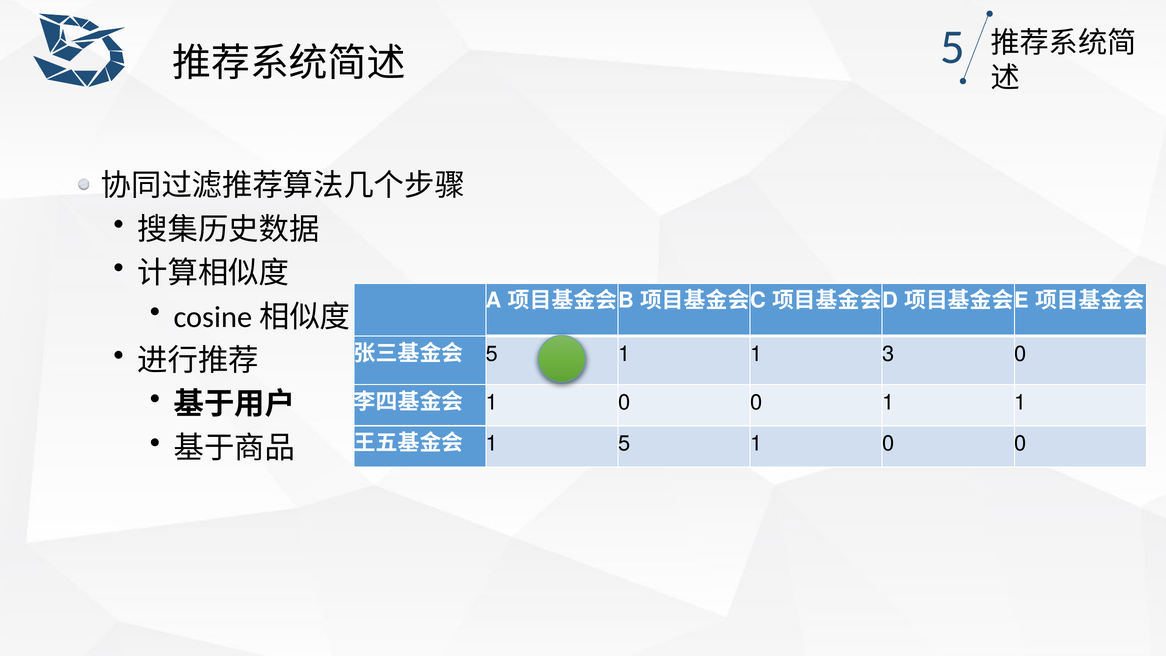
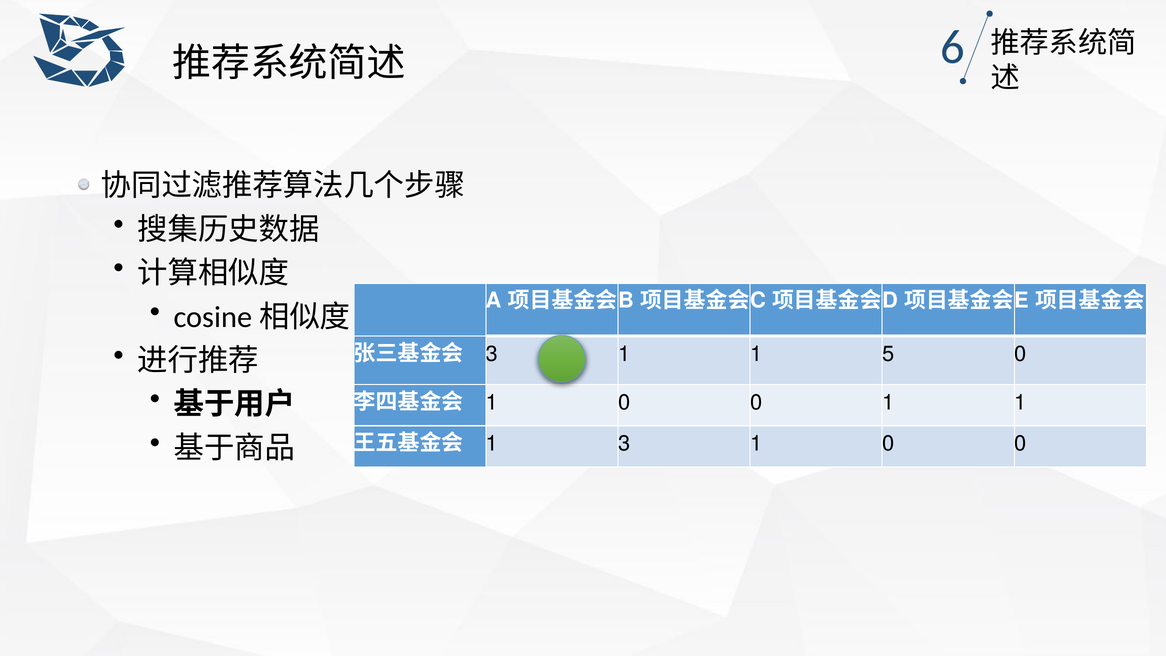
5: 5 -> 6 (953, 47)
5: 5 -> 3 (492, 354)
3: 3 -> 5 (888, 354)
1 5: 5 -> 3 (624, 444)
